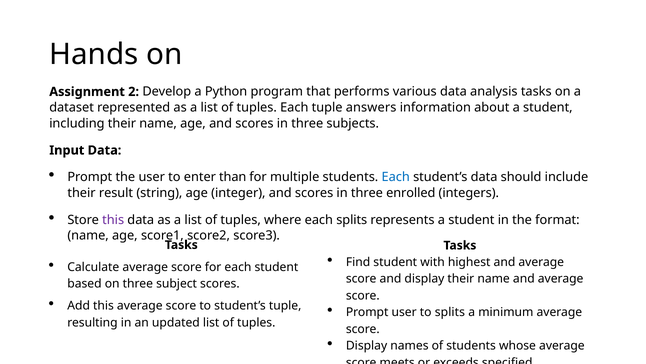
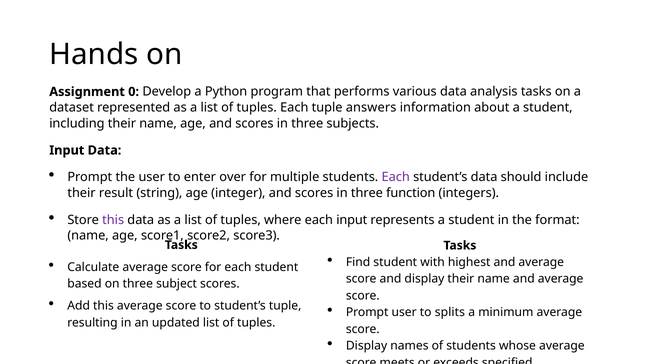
2: 2 -> 0 (134, 92)
than: than -> over (233, 177)
Each colour: blue -> purple (396, 177)
enrolled: enrolled -> function (411, 193)
each splits: splits -> input (352, 219)
